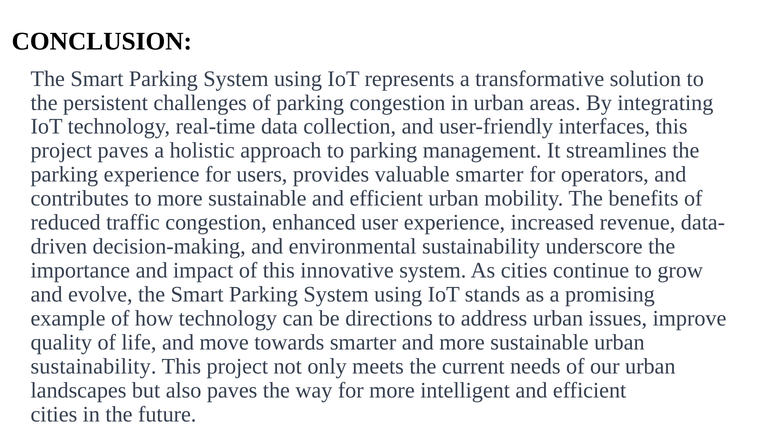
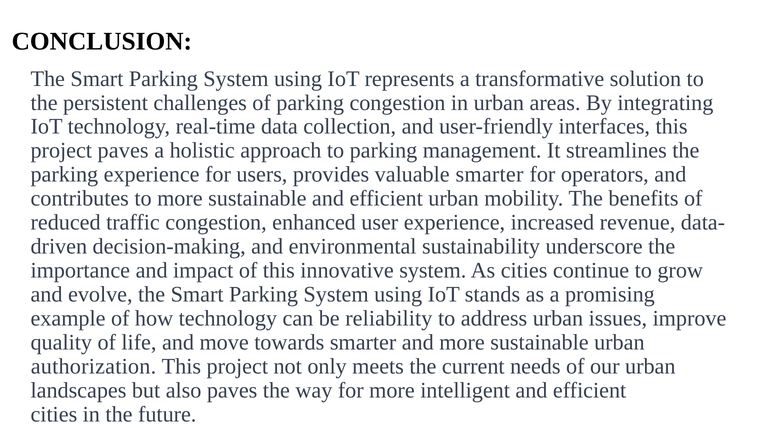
directions: directions -> reliability (389, 318)
sustainability: sustainability -> authorization (93, 366)
